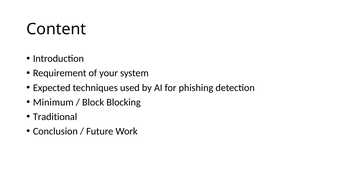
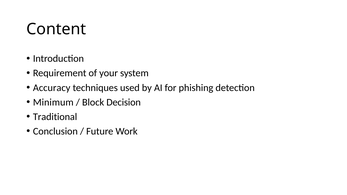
Expected: Expected -> Accuracy (52, 88)
Blocking: Blocking -> Decision (124, 102)
